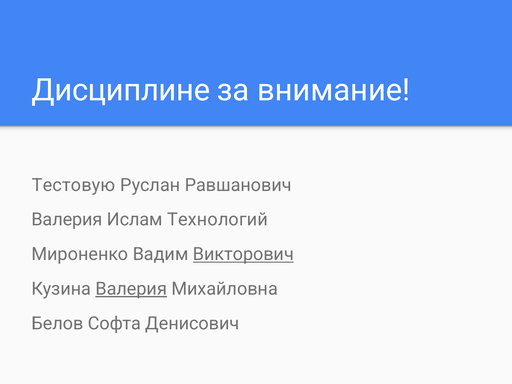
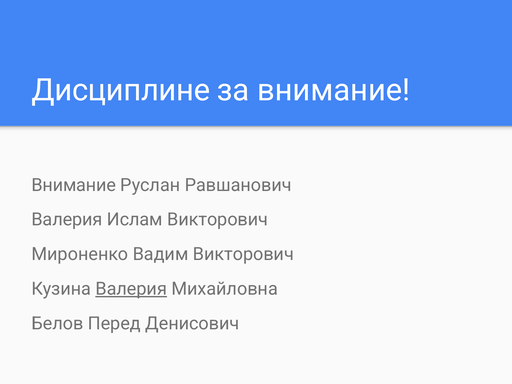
Тестовую: Тестовую -> Внимание (74, 185)
Ислам Технологий: Технологий -> Викторович (218, 220)
Викторович underline: present -> none (243, 254)
Софта: Софта -> Перед (114, 323)
